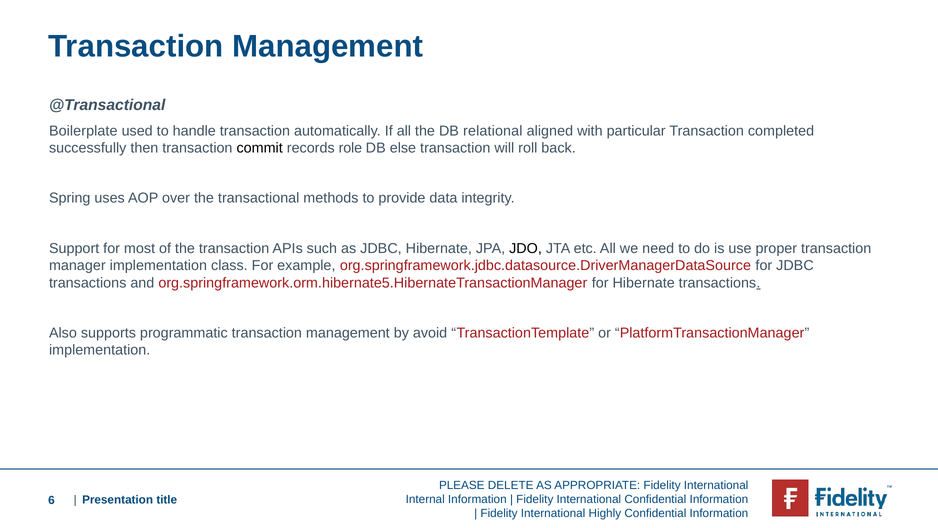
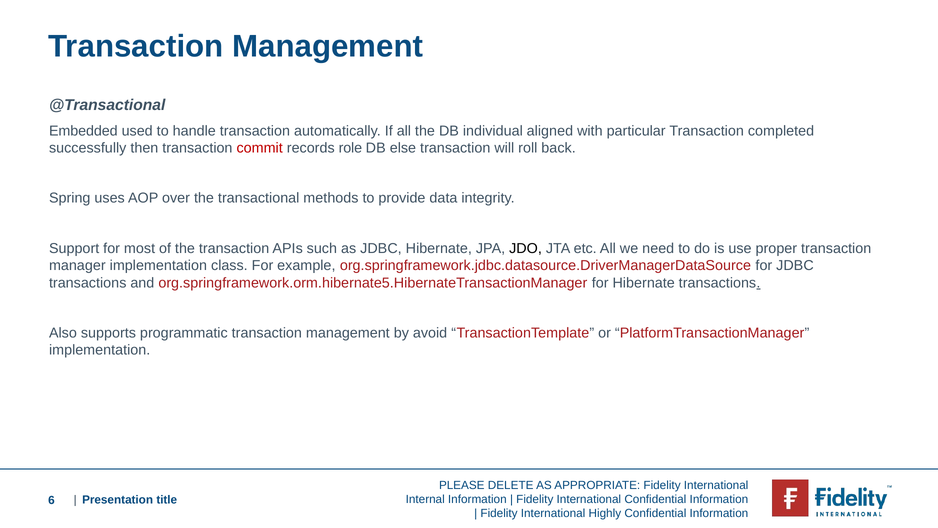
Boilerplate: Boilerplate -> Embedded (83, 131)
relational: relational -> individual (493, 131)
commit colour: black -> red (260, 148)
